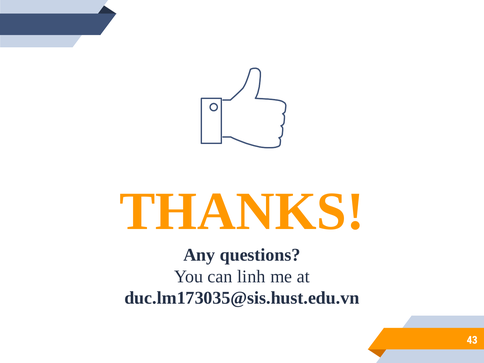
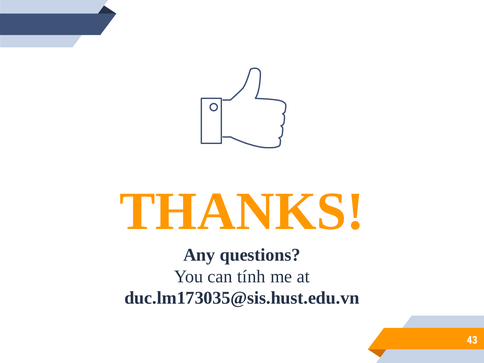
linh: linh -> tính (251, 277)
